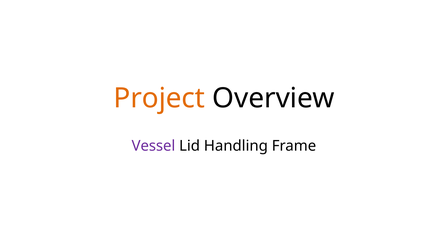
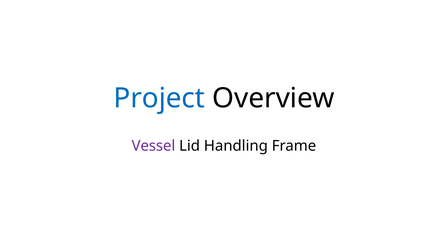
Project colour: orange -> blue (159, 98)
